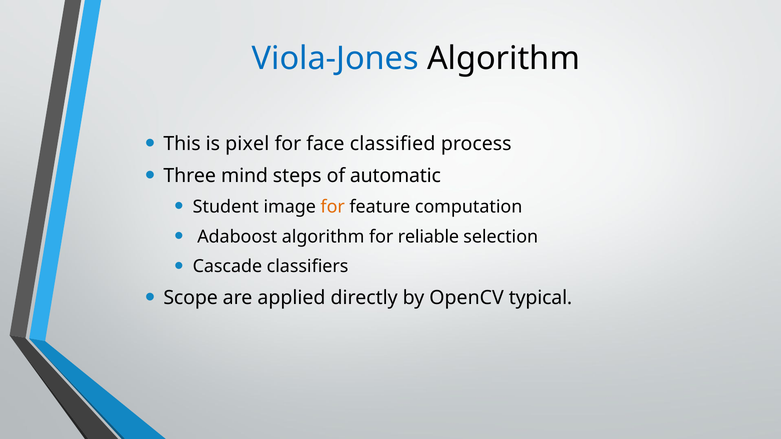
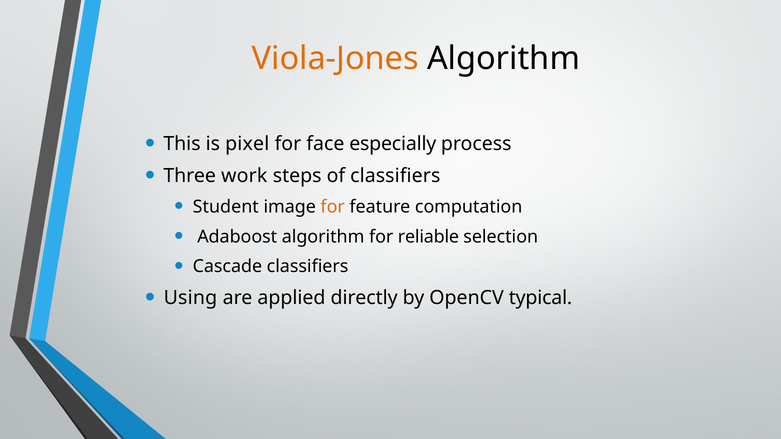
Viola-Jones colour: blue -> orange (335, 58)
classified: classified -> especially (393, 144)
mind: mind -> work (244, 176)
of automatic: automatic -> classifiers (395, 176)
Scope: Scope -> Using (190, 298)
